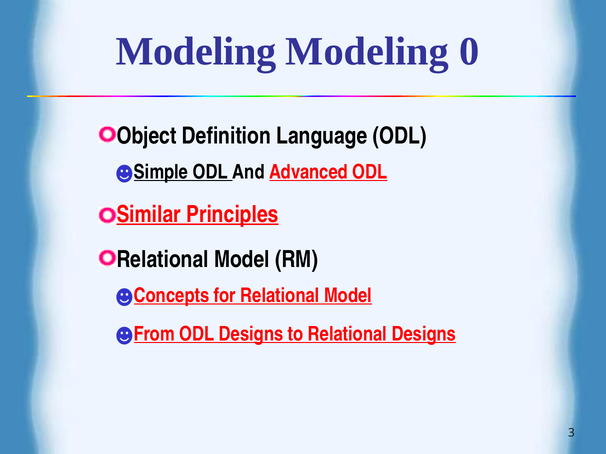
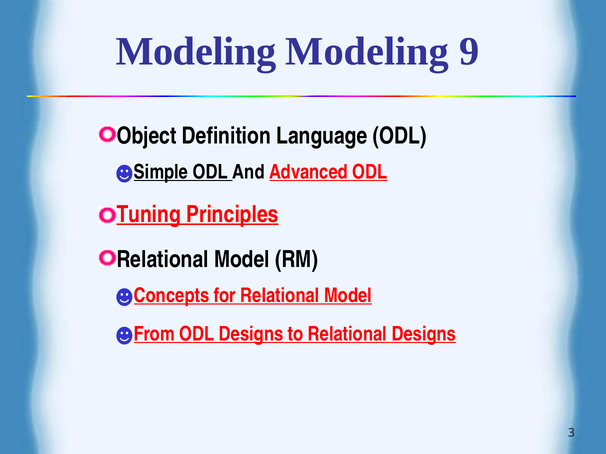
0: 0 -> 9 (469, 51)
Similar: Similar -> Tuning (149, 215)
